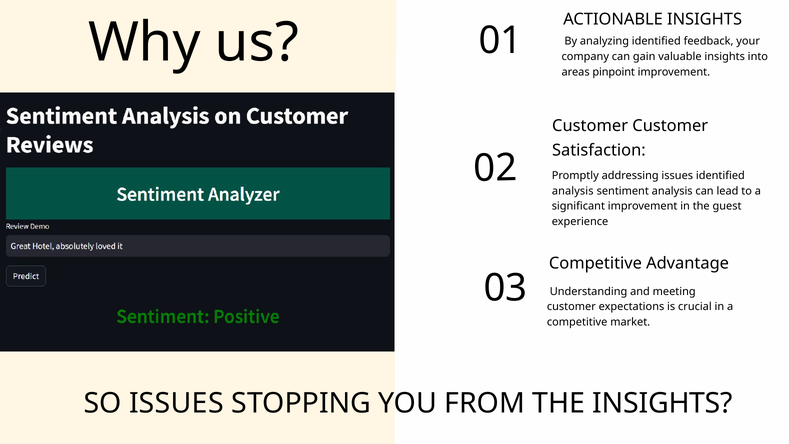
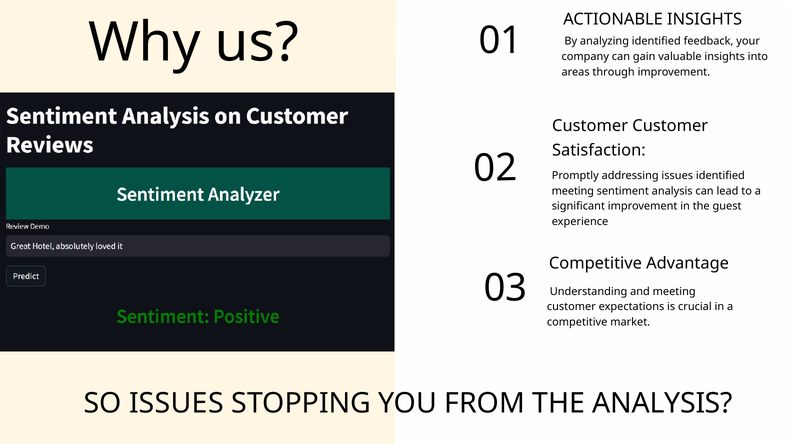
pinpoint: pinpoint -> through (614, 72)
analysis: analysis -> meeting (573, 191)
THE INSIGHTS: INSIGHTS -> ANALYSIS (663, 403)
